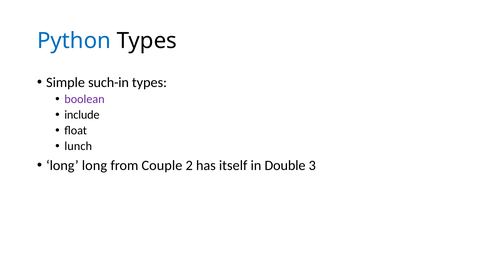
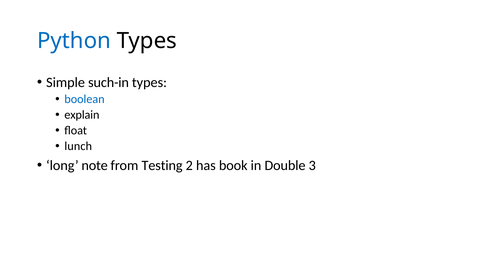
boolean colour: purple -> blue (84, 99)
include: include -> explain (82, 115)
long long: long -> note (95, 165)
Couple: Couple -> Testing (162, 165)
itself: itself -> book (233, 165)
